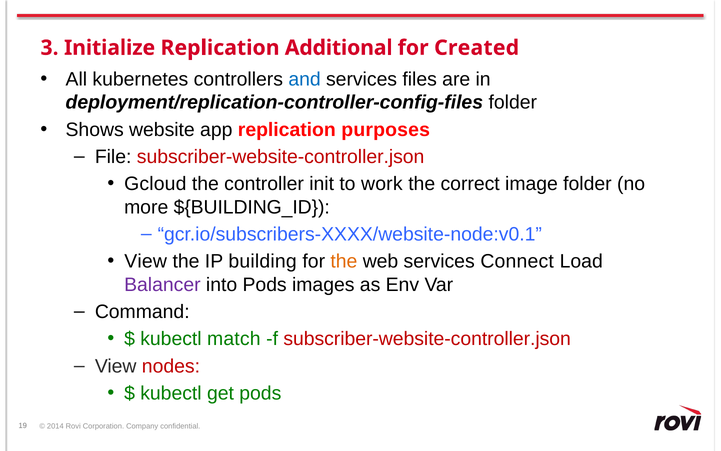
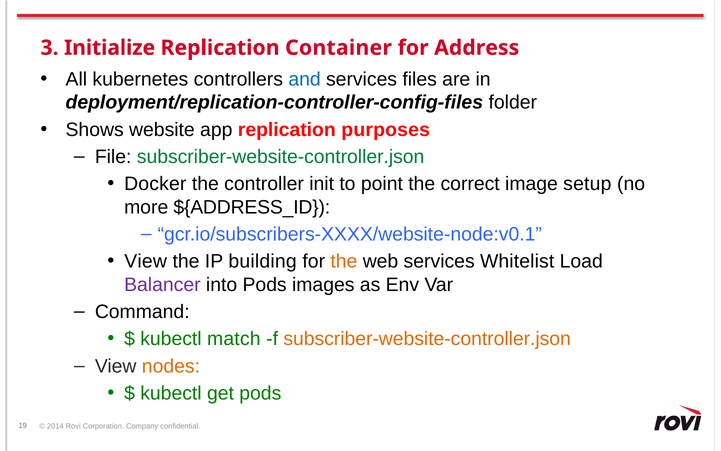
Additional: Additional -> Container (338, 48)
Created: Created -> Address (477, 48)
subscriber-website-controller.json colour: red -> green (281, 157)
Gcloud: Gcloud -> Docker (155, 184)
work: work -> point (382, 184)
image folder: folder -> setup (587, 184)
${BUILDING_ID: ${BUILDING_ID -> ${ADDRESS_ID (252, 207)
Connect: Connect -> Whitelist (517, 261)
subscriber-website-controller.json colour: red -> orange (427, 339)
nodes colour: red -> orange (171, 366)
